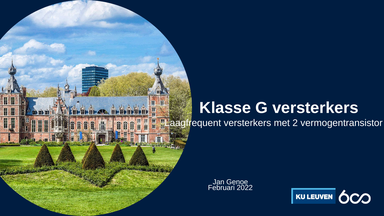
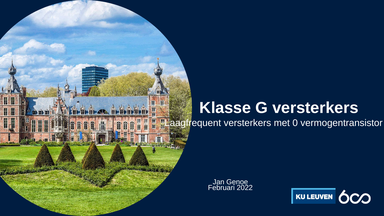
2: 2 -> 0 (295, 123)
